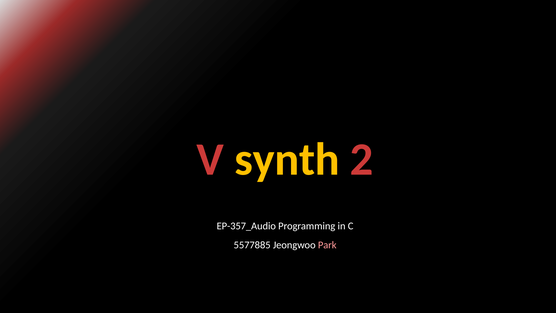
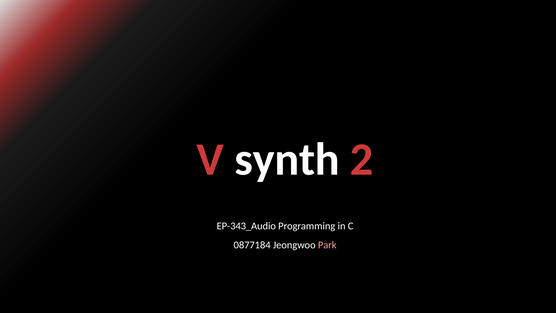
synth colour: yellow -> white (287, 159)
EP-357_Audio: EP-357_Audio -> EP-343_Audio (246, 226)
5577885: 5577885 -> 0877184 (252, 245)
